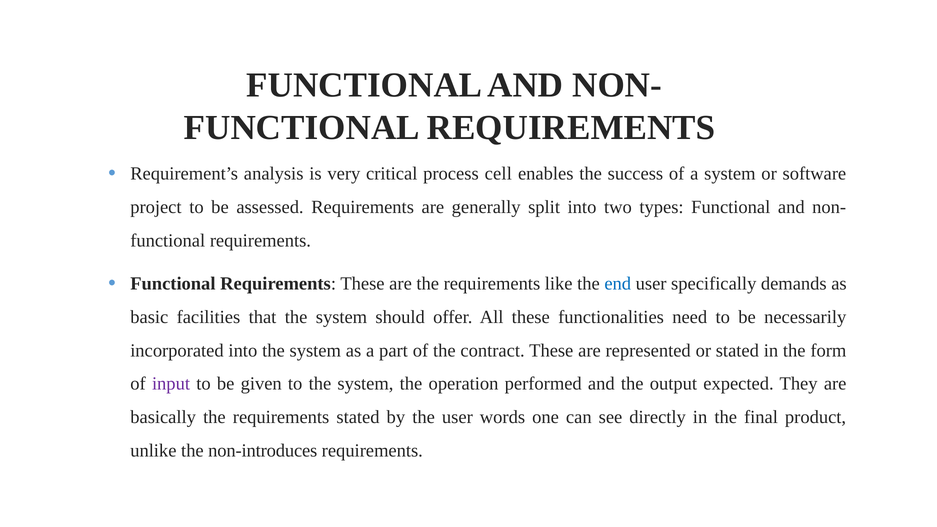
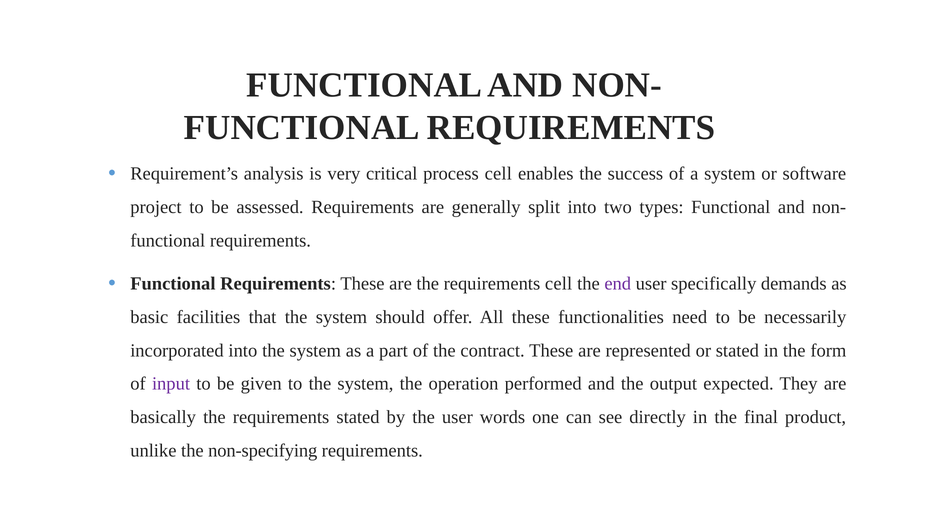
requirements like: like -> cell (559, 284)
end colour: blue -> purple (618, 284)
non-introduces: non-introduces -> non-specifying (263, 451)
